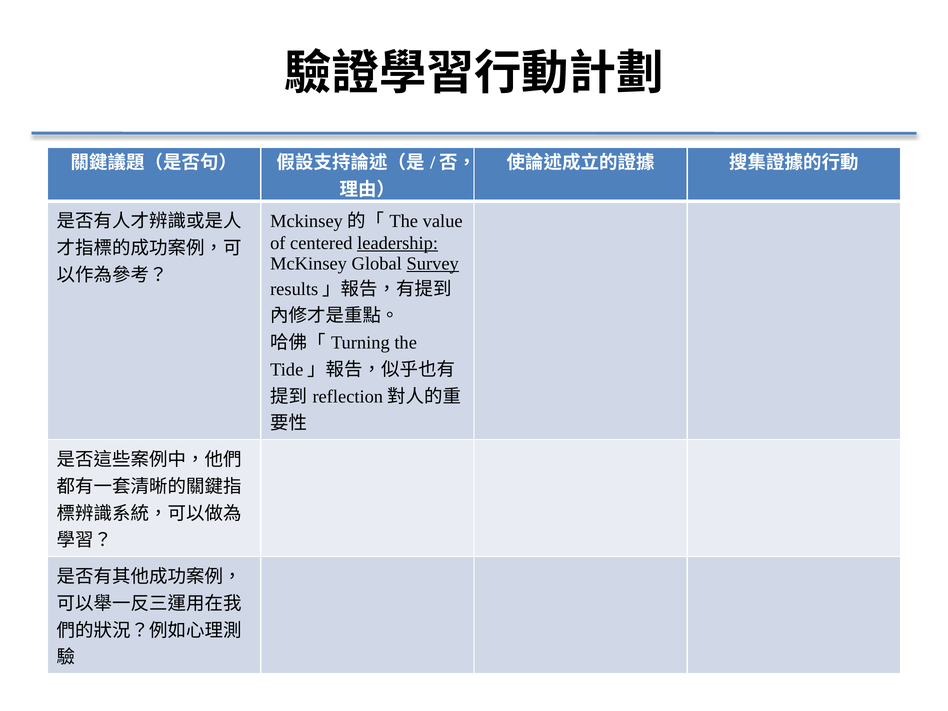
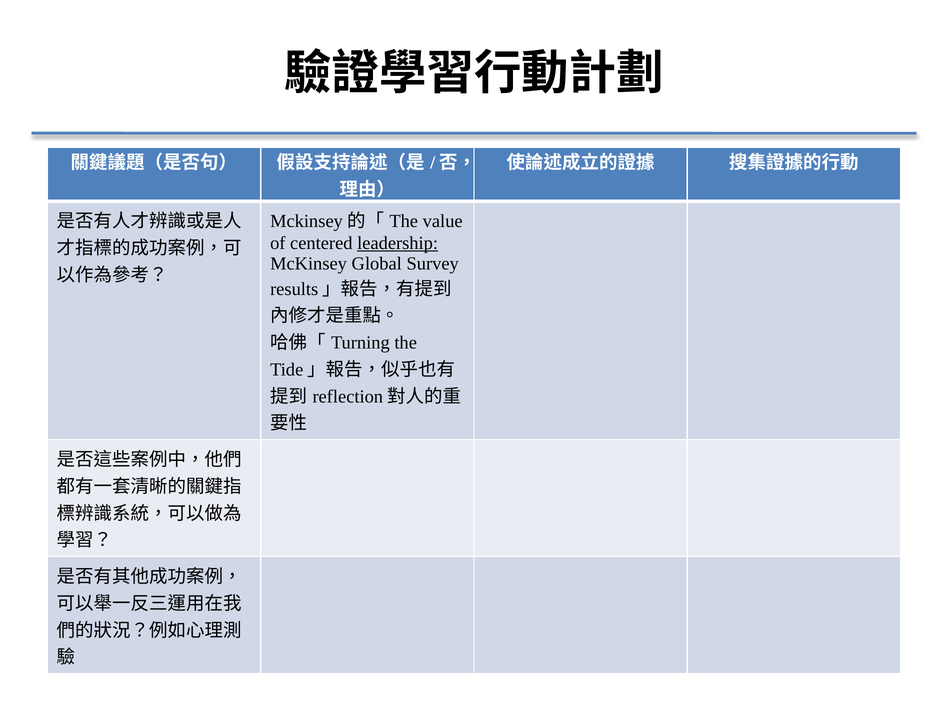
Survey underline: present -> none (433, 264)
